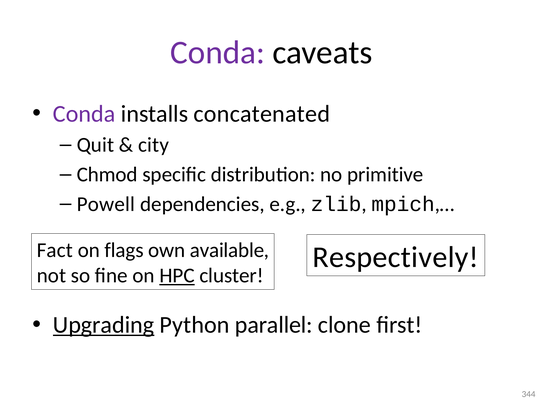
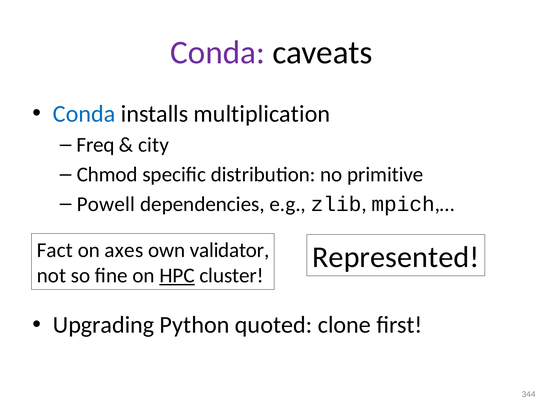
Conda colour: purple -> blue (84, 114)
concatenated: concatenated -> multiplication (262, 114)
Quit: Quit -> Freq (96, 145)
flags: flags -> axes (124, 250)
available: available -> validator (230, 250)
Respectively: Respectively -> Represented (396, 257)
Upgrading underline: present -> none (104, 325)
parallel: parallel -> quoted (274, 325)
